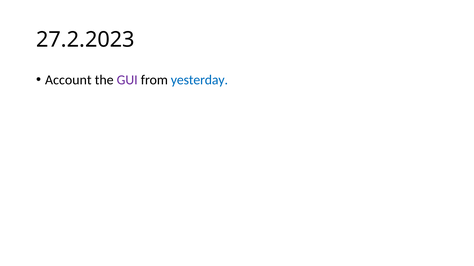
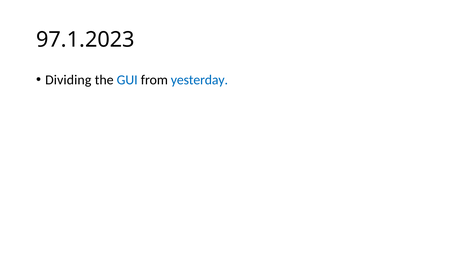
27.2.2023: 27.2.2023 -> 97.1.2023 (85, 40)
Account: Account -> Dividing (68, 80)
GUI colour: purple -> blue (127, 80)
